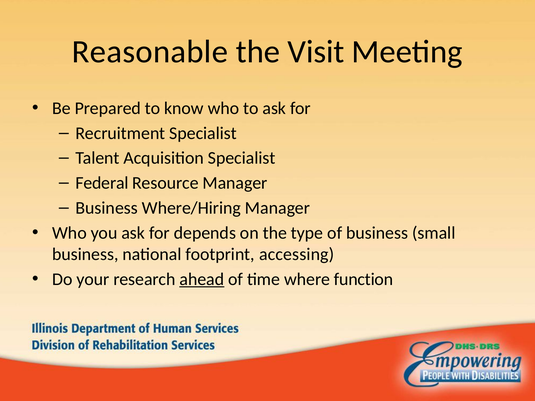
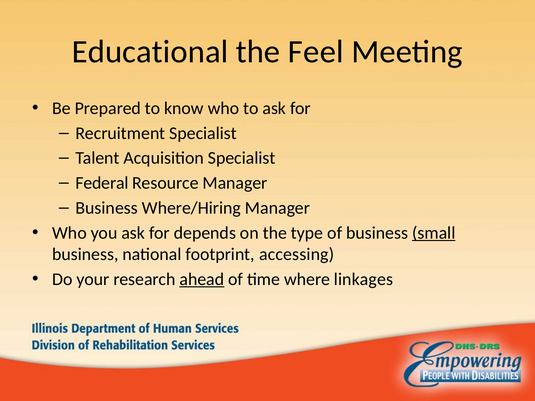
Reasonable: Reasonable -> Educational (150, 52)
Visit: Visit -> Feel (316, 52)
small underline: none -> present (434, 233)
function: function -> linkages (363, 279)
